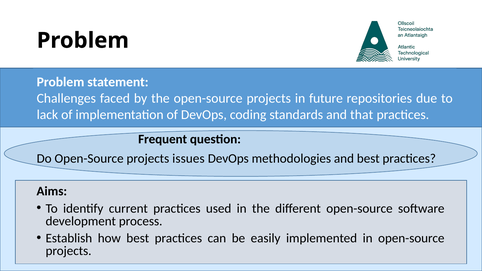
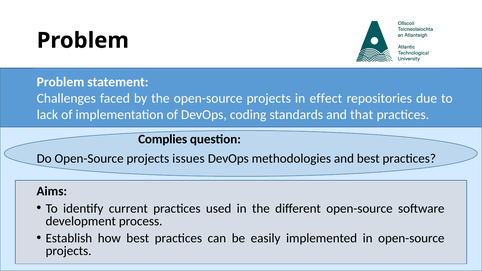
future: future -> effect (326, 98)
Frequent: Frequent -> Complies (163, 139)
